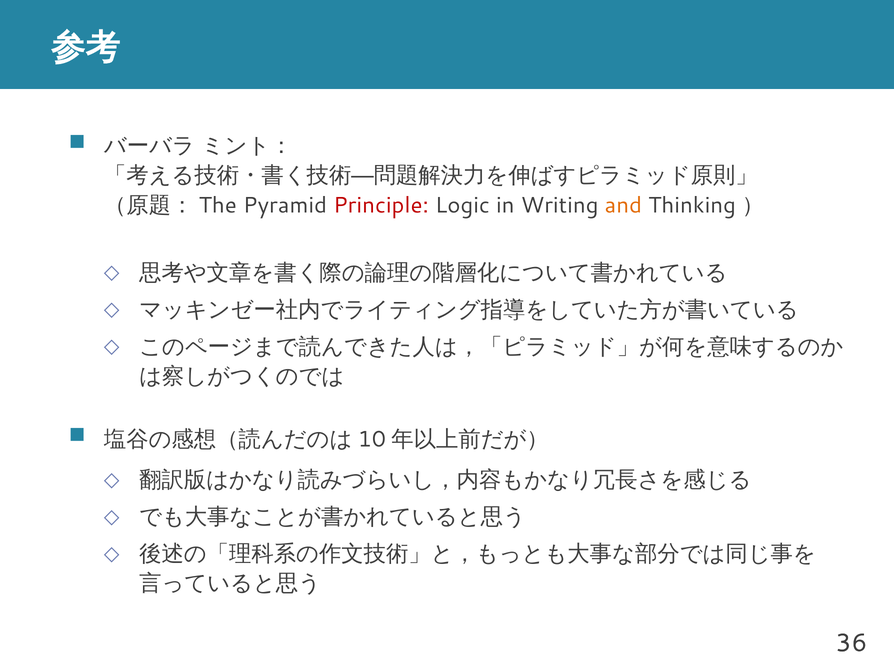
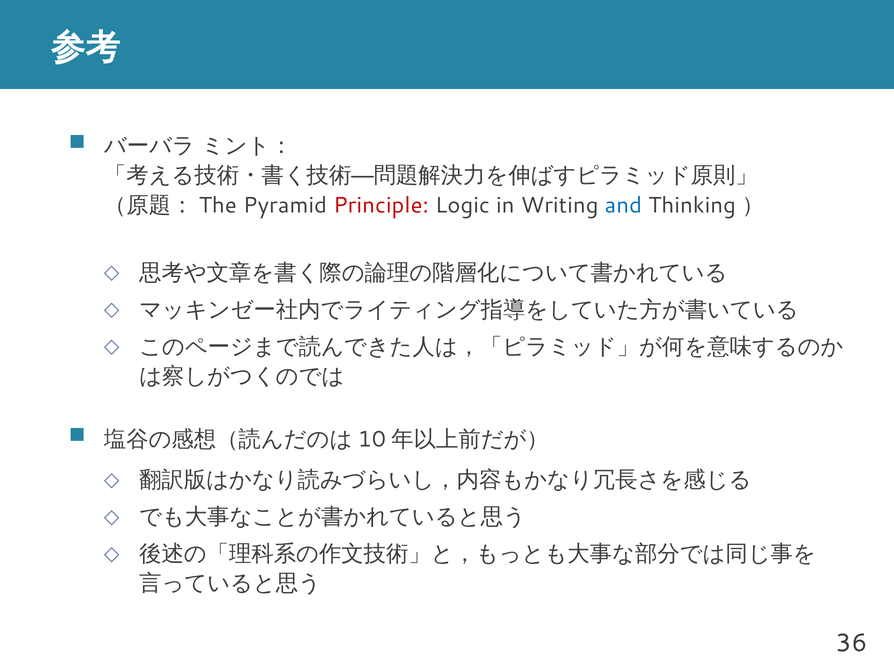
and colour: orange -> blue (623, 205)
